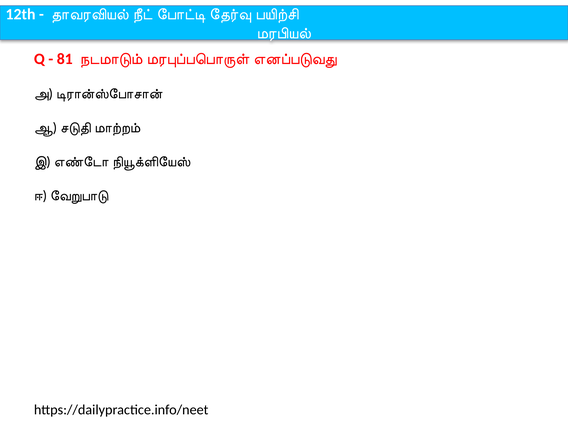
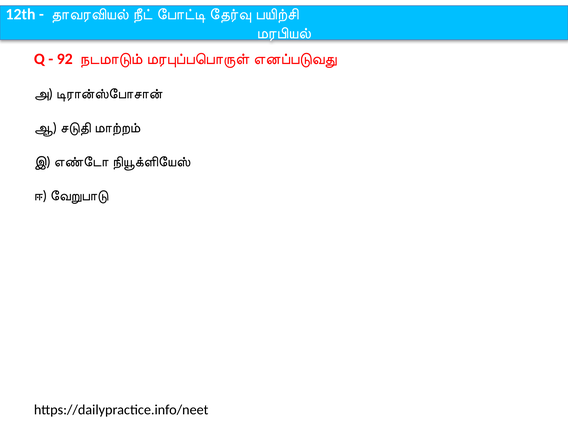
81: 81 -> 92 (65, 59)
